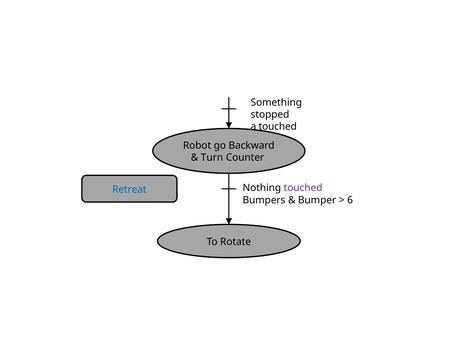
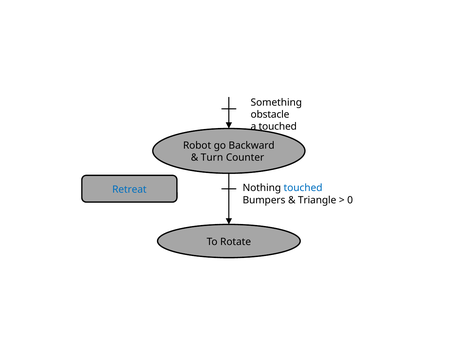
stopped: stopped -> obstacle (270, 114)
touched colour: purple -> blue (303, 188)
Bumper: Bumper -> Triangle (317, 200)
6: 6 -> 0 (350, 200)
